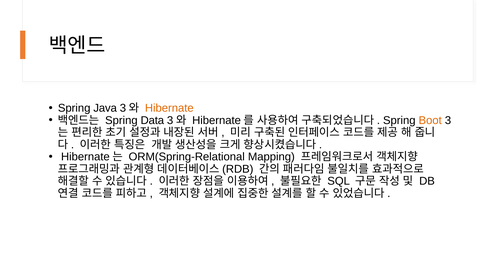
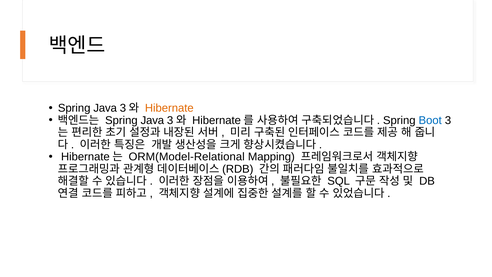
Data: Data -> Java (152, 120)
Boot colour: orange -> blue (430, 120)
ORM(Spring-Relational: ORM(Spring-Relational -> ORM(Model-Relational (187, 157)
